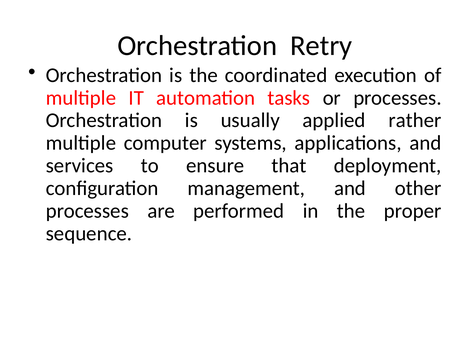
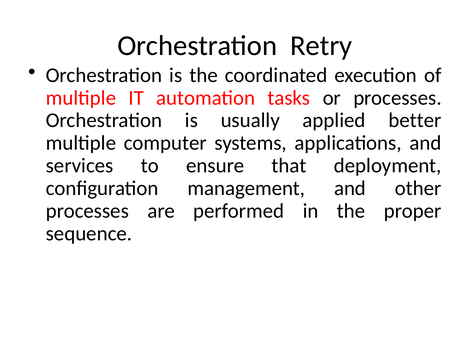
rather: rather -> better (415, 120)
